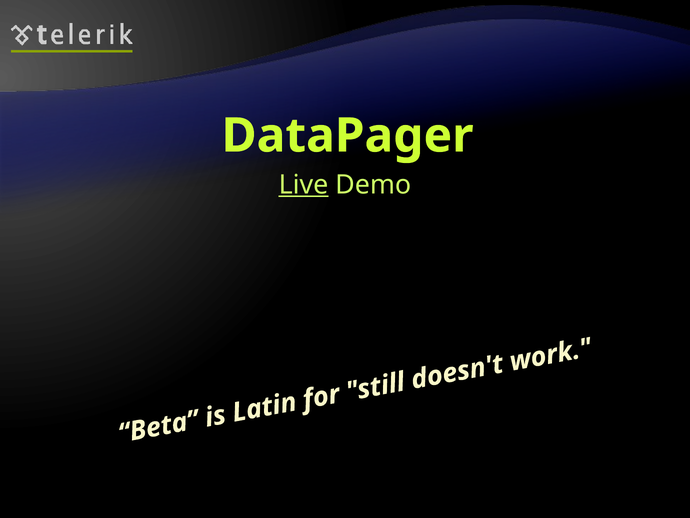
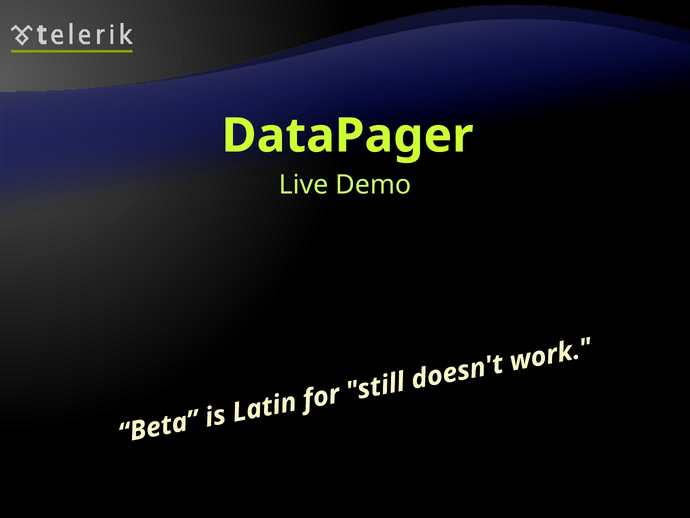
Live underline: present -> none (304, 185)
